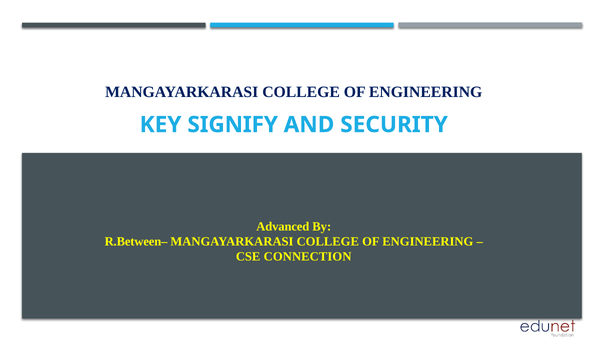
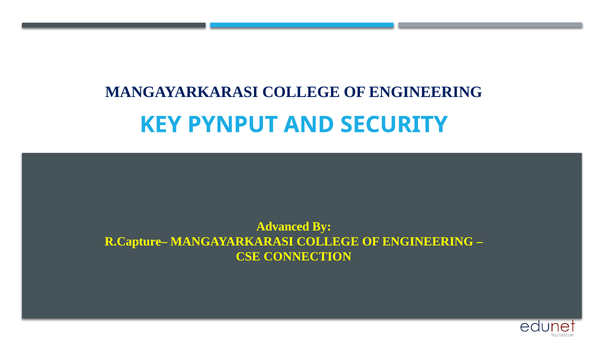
SIGNIFY: SIGNIFY -> PYNPUT (233, 125)
R.Between–: R.Between– -> R.Capture– (136, 241)
